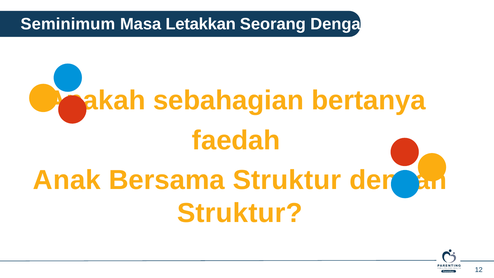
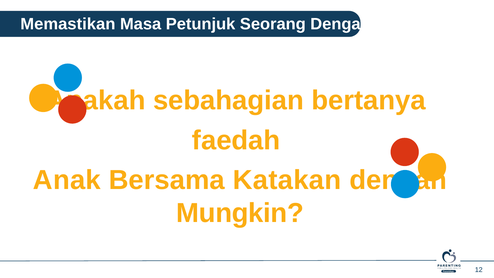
Seminimum: Seminimum -> Memastikan (68, 24)
Letakkan: Letakkan -> Petunjuk (201, 24)
Bersama Struktur: Struktur -> Katakan (287, 180)
Struktur: Struktur -> Mungkin (240, 213)
